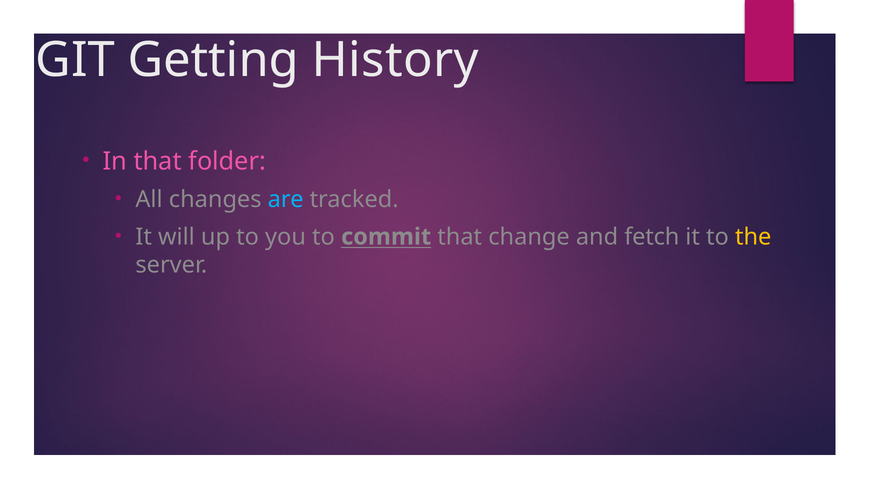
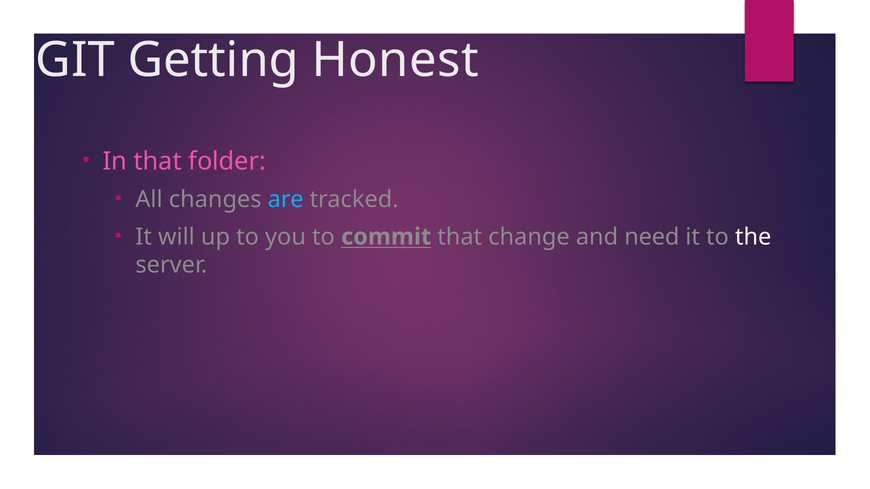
History: History -> Honest (395, 60)
fetch: fetch -> need (652, 237)
the colour: yellow -> white (753, 237)
